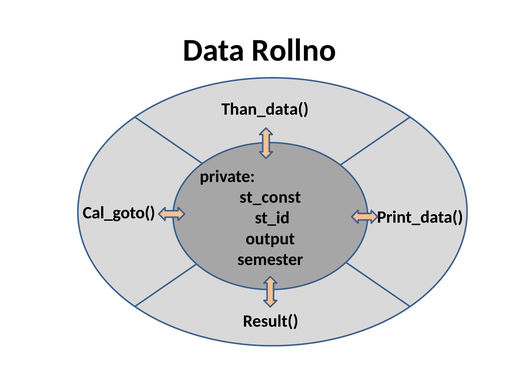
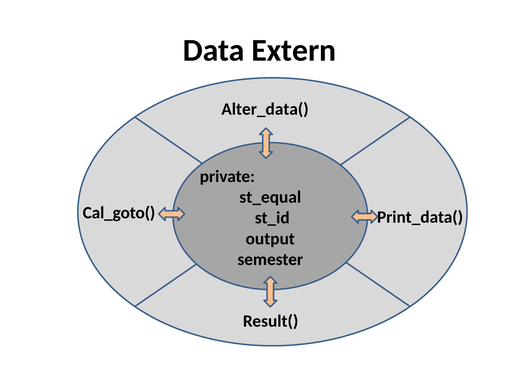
Rollno: Rollno -> Extern (294, 50)
Than_data(: Than_data( -> Alter_data( (265, 109)
st_const: st_const -> st_equal (270, 197)
